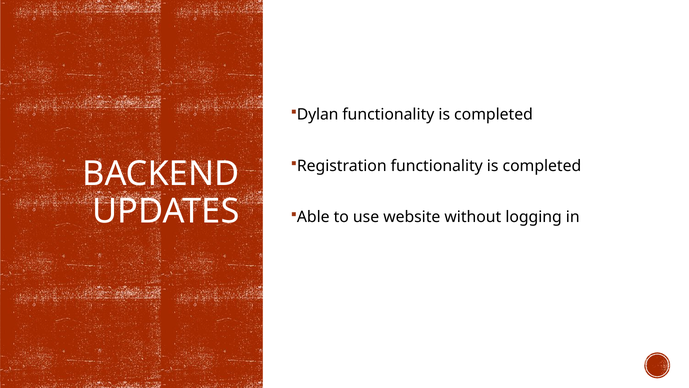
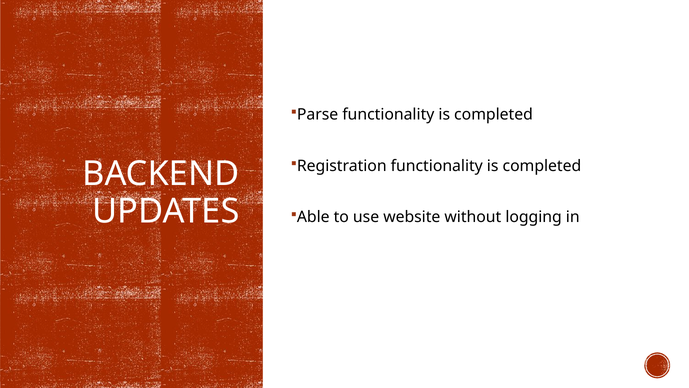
Dylan: Dylan -> Parse (318, 114)
